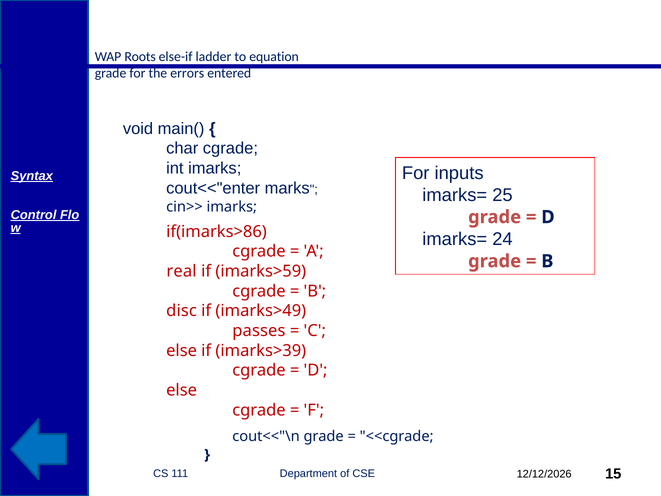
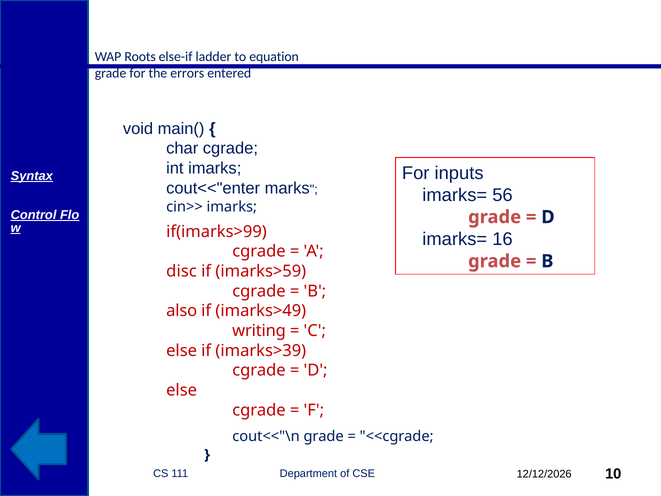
25: 25 -> 56 (502, 195)
if(imarks>86: if(imarks>86 -> if(imarks>99 (217, 232)
24: 24 -> 16 (502, 239)
real: real -> disc (182, 271)
disc: disc -> also (182, 311)
passes: passes -> writing (259, 331)
15: 15 -> 10 (613, 474)
